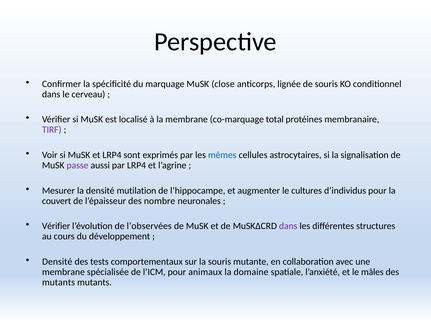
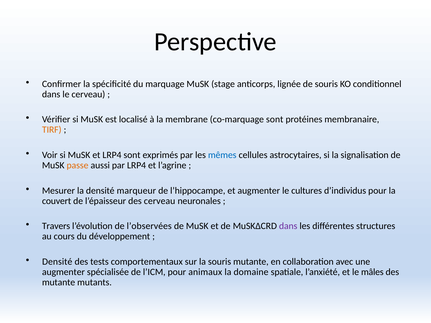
close: close -> stage (223, 84)
co-marquage total: total -> sont (275, 120)
TIRF colour: purple -> orange (52, 130)
passe colour: purple -> orange (78, 165)
mutilation: mutilation -> marqueur (136, 191)
des nombre: nombre -> cerveau (160, 201)
Vérifier: Vérifier -> Travers (56, 226)
membrane: membrane -> augmenter (63, 272)
mutants: mutants -> mutante (59, 283)
